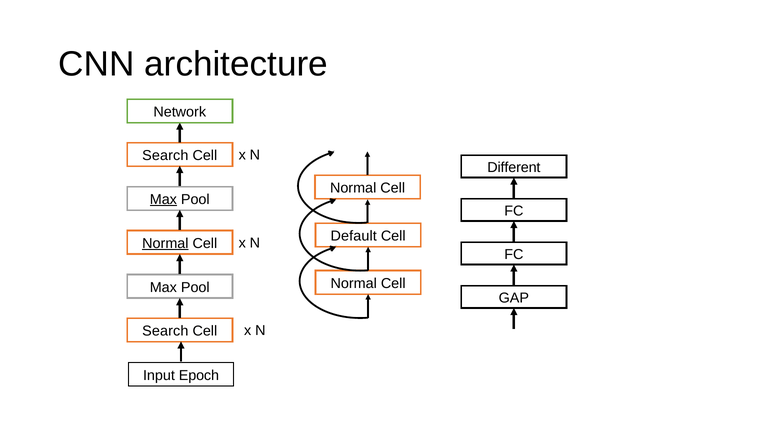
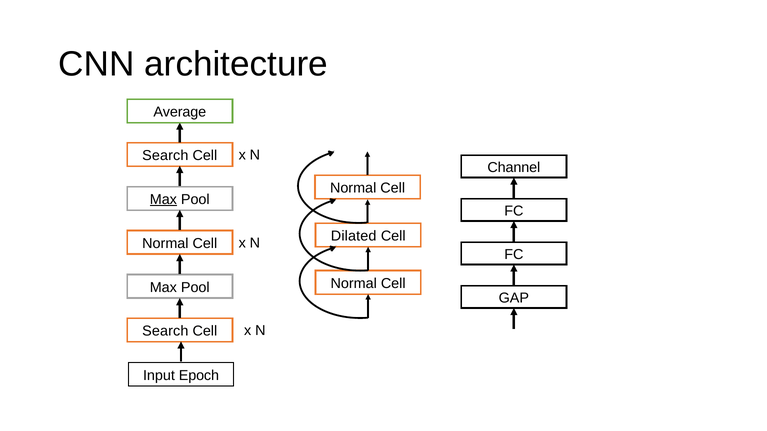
Network: Network -> Average (180, 112)
Different: Different -> Channel (514, 168)
Default: Default -> Dilated (354, 236)
Normal underline: present -> none (165, 244)
